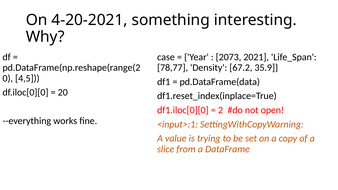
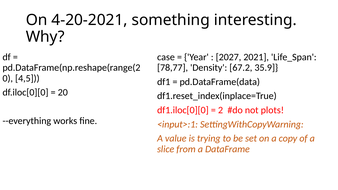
2073: 2073 -> 2027 (229, 57)
open: open -> plots (272, 110)
